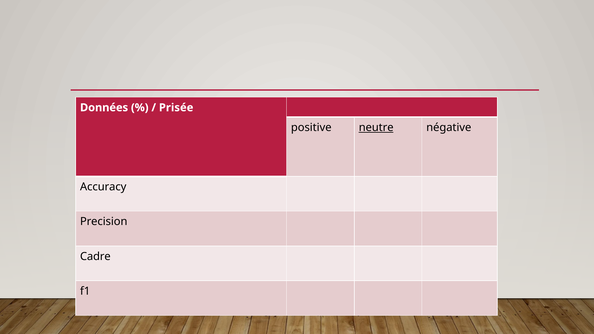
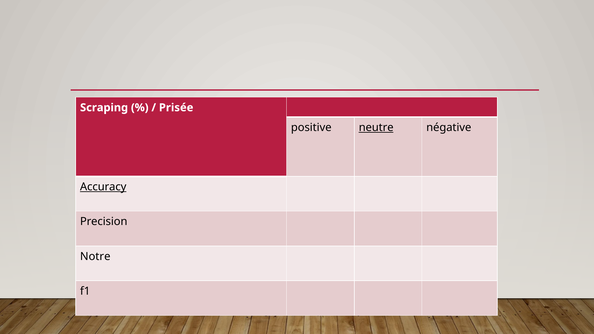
Données: Données -> Scraping (104, 108)
Accuracy underline: none -> present (103, 187)
Cadre: Cadre -> Notre (95, 256)
